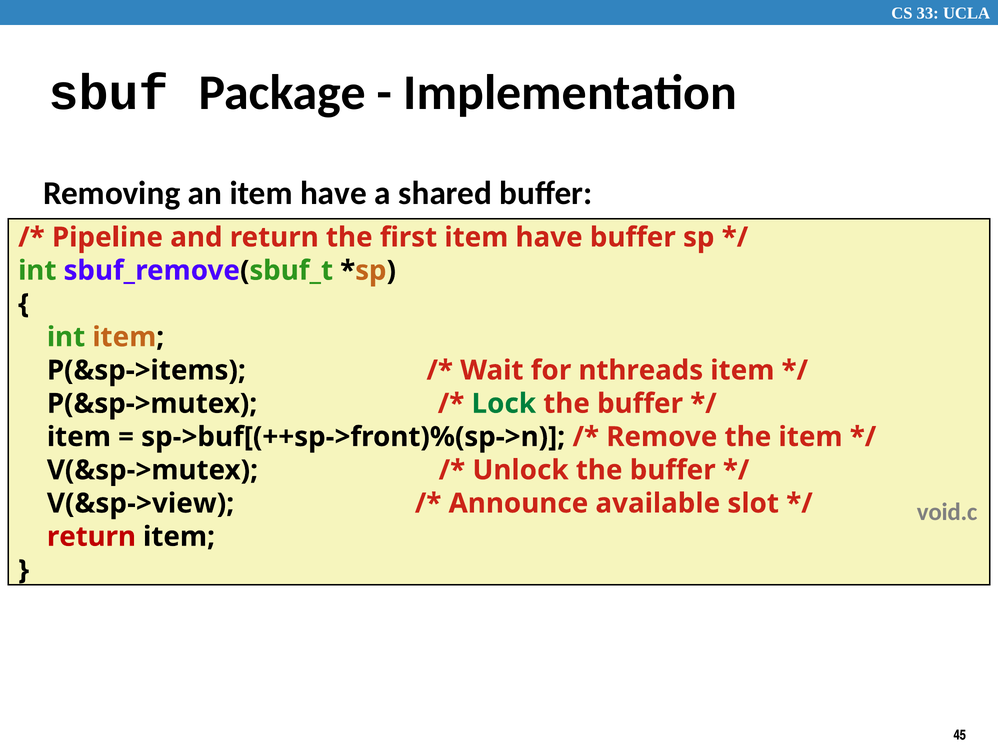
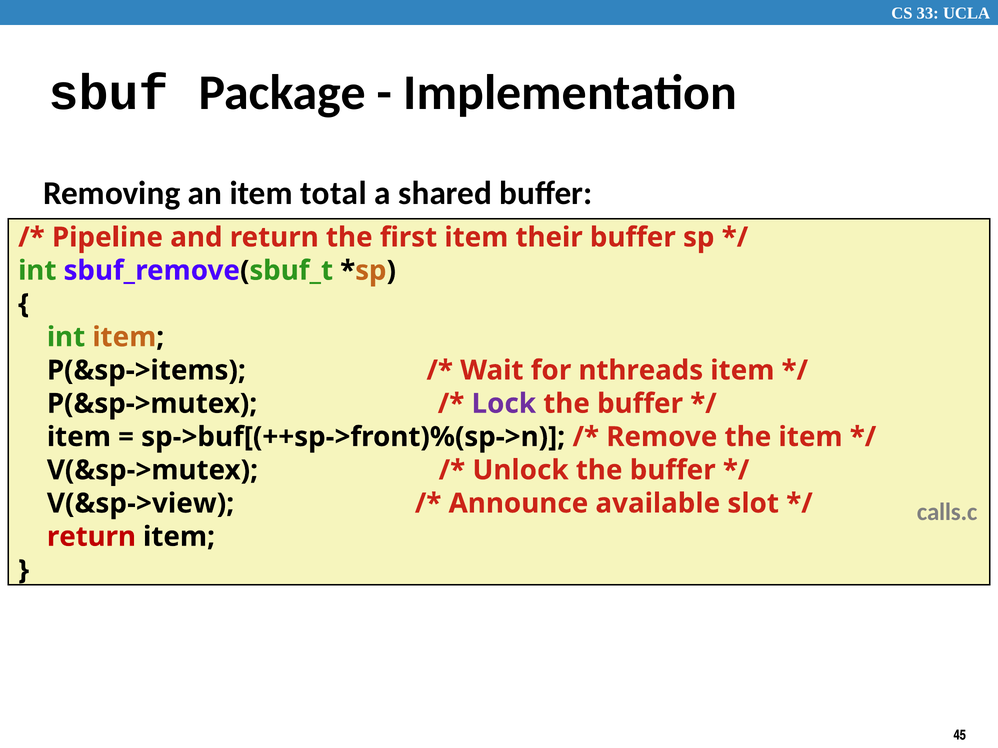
an item have: have -> total (333, 193)
first item have: have -> their (549, 237)
Lock colour: green -> purple (504, 404)
void.c: void.c -> calls.c (947, 512)
